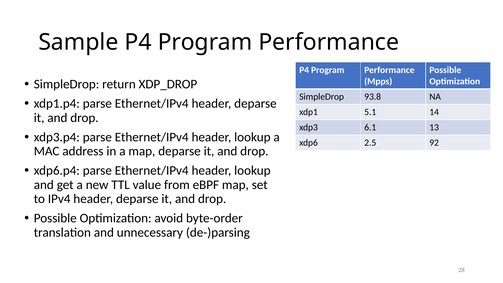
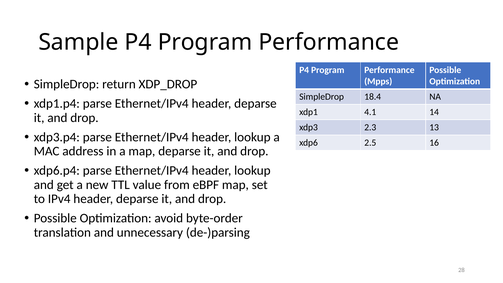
93.8: 93.8 -> 18.4 (373, 97)
5.1: 5.1 -> 4.1 (370, 112)
6.1: 6.1 -> 2.3 (370, 127)
92: 92 -> 16 (434, 143)
